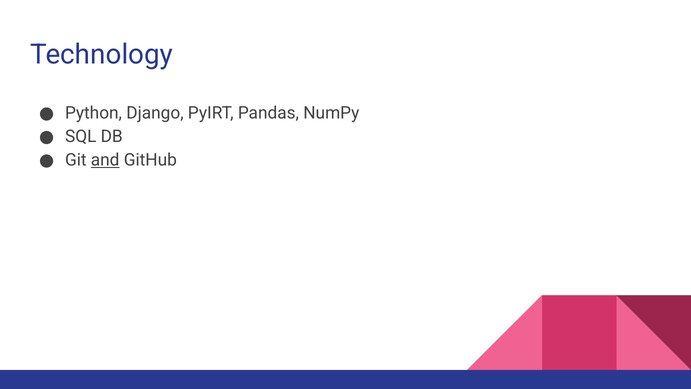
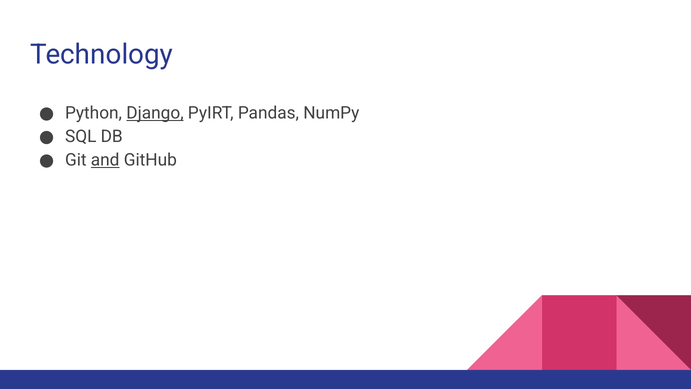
Django underline: none -> present (155, 113)
